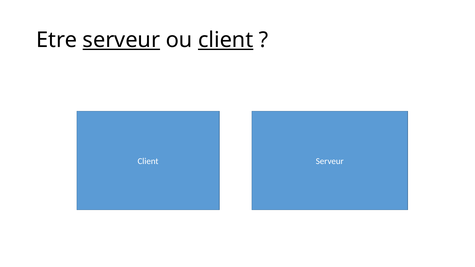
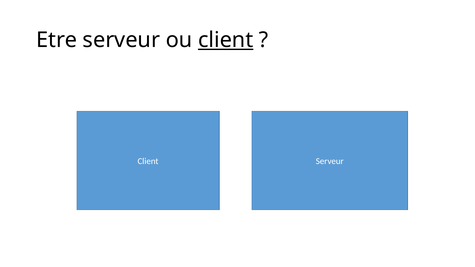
serveur underline: present -> none (121, 40)
